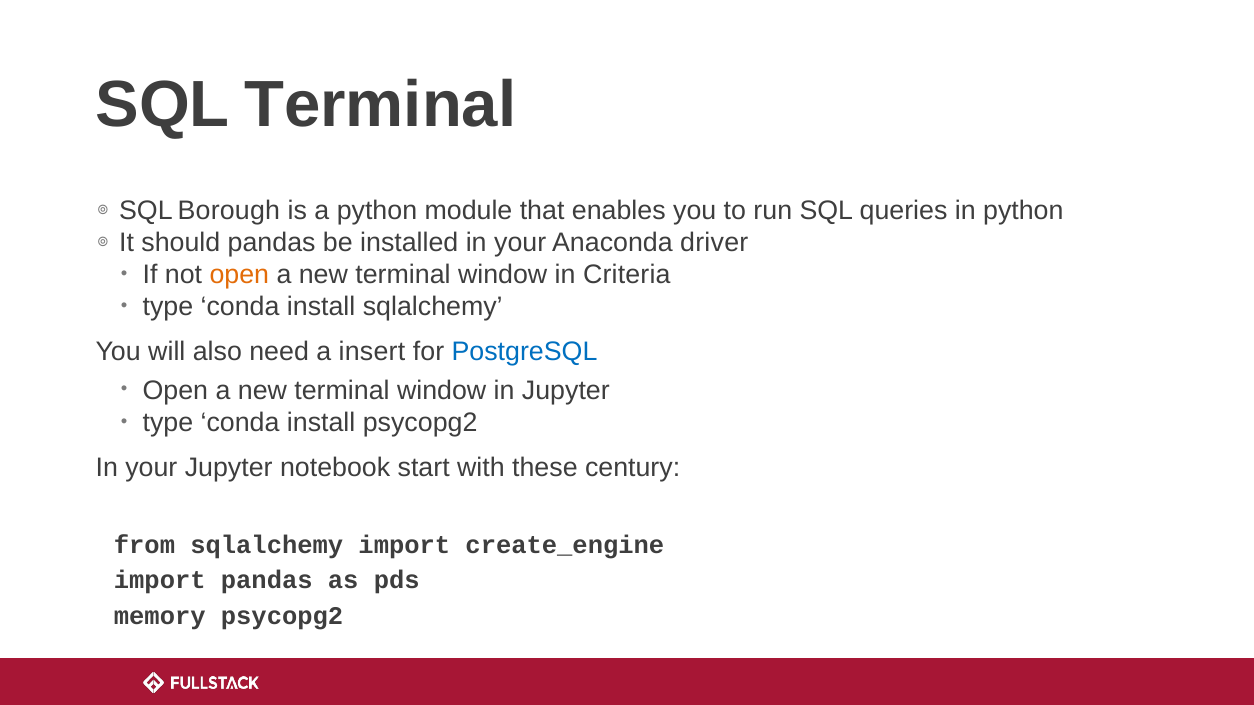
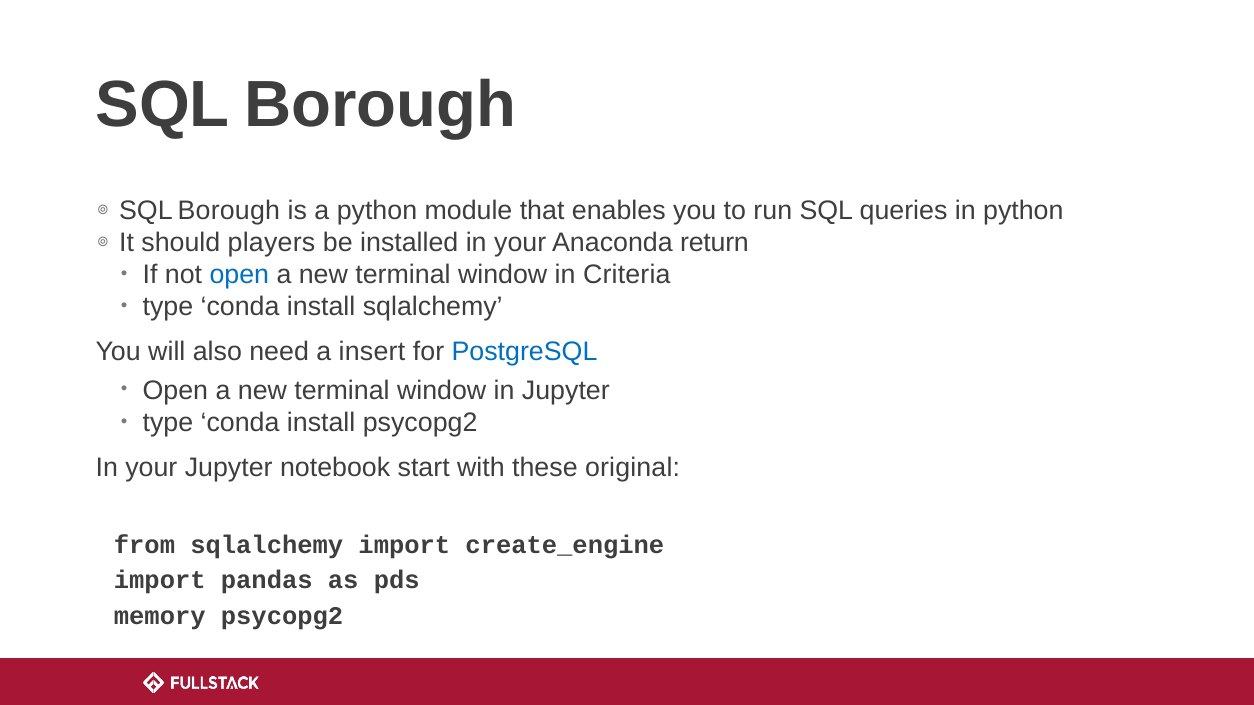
Terminal: Terminal -> Borough (380, 105)
should pandas: pandas -> players (272, 243)
driver: driver -> return (715, 243)
open colour: orange -> blue (239, 275)
century: century -> original (633, 468)
